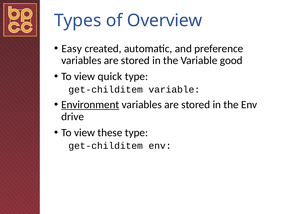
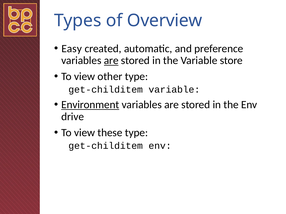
are underline: none -> present (111, 61)
good: good -> store (231, 61)
quick: quick -> other (110, 77)
